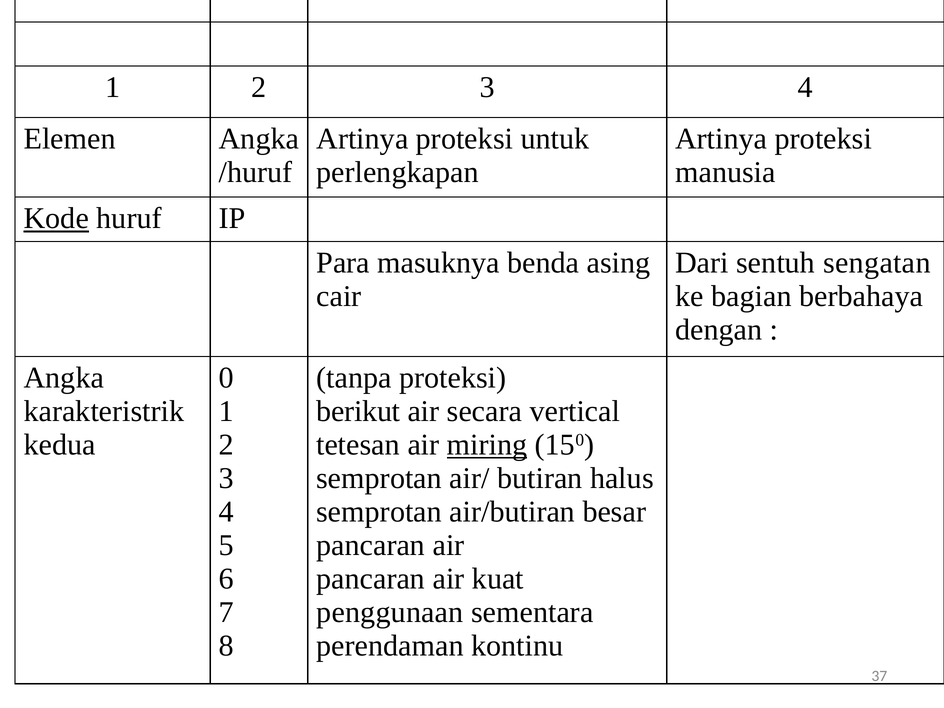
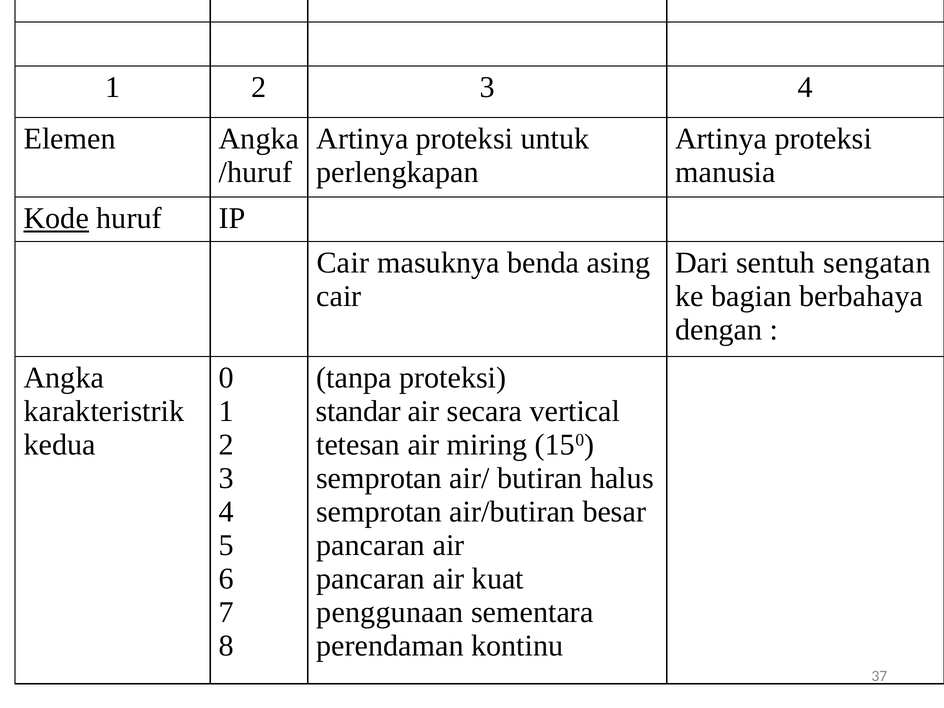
Para: Para -> Cair (343, 263)
berikut: berikut -> standar (358, 411)
miring underline: present -> none (487, 445)
